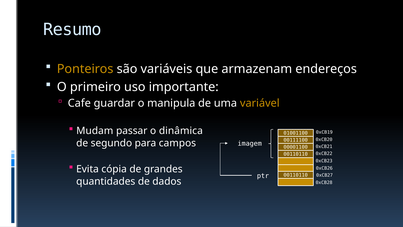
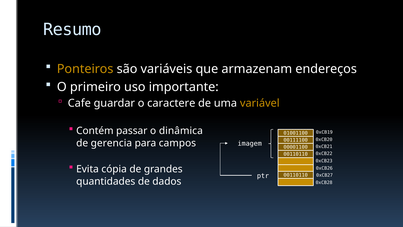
manipula: manipula -> caractere (171, 103)
Mudam: Mudam -> Contém (95, 131)
segundo: segundo -> gerencia (111, 143)
